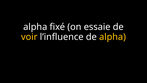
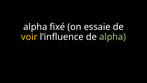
alpha colour: yellow -> light green (113, 37)
